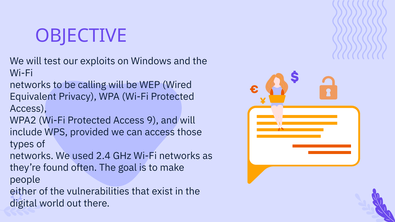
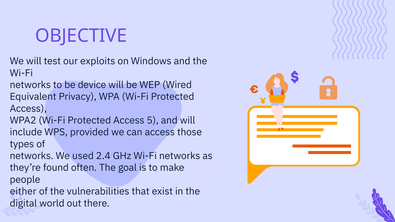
calling: calling -> device (92, 85)
9: 9 -> 5 (153, 120)
